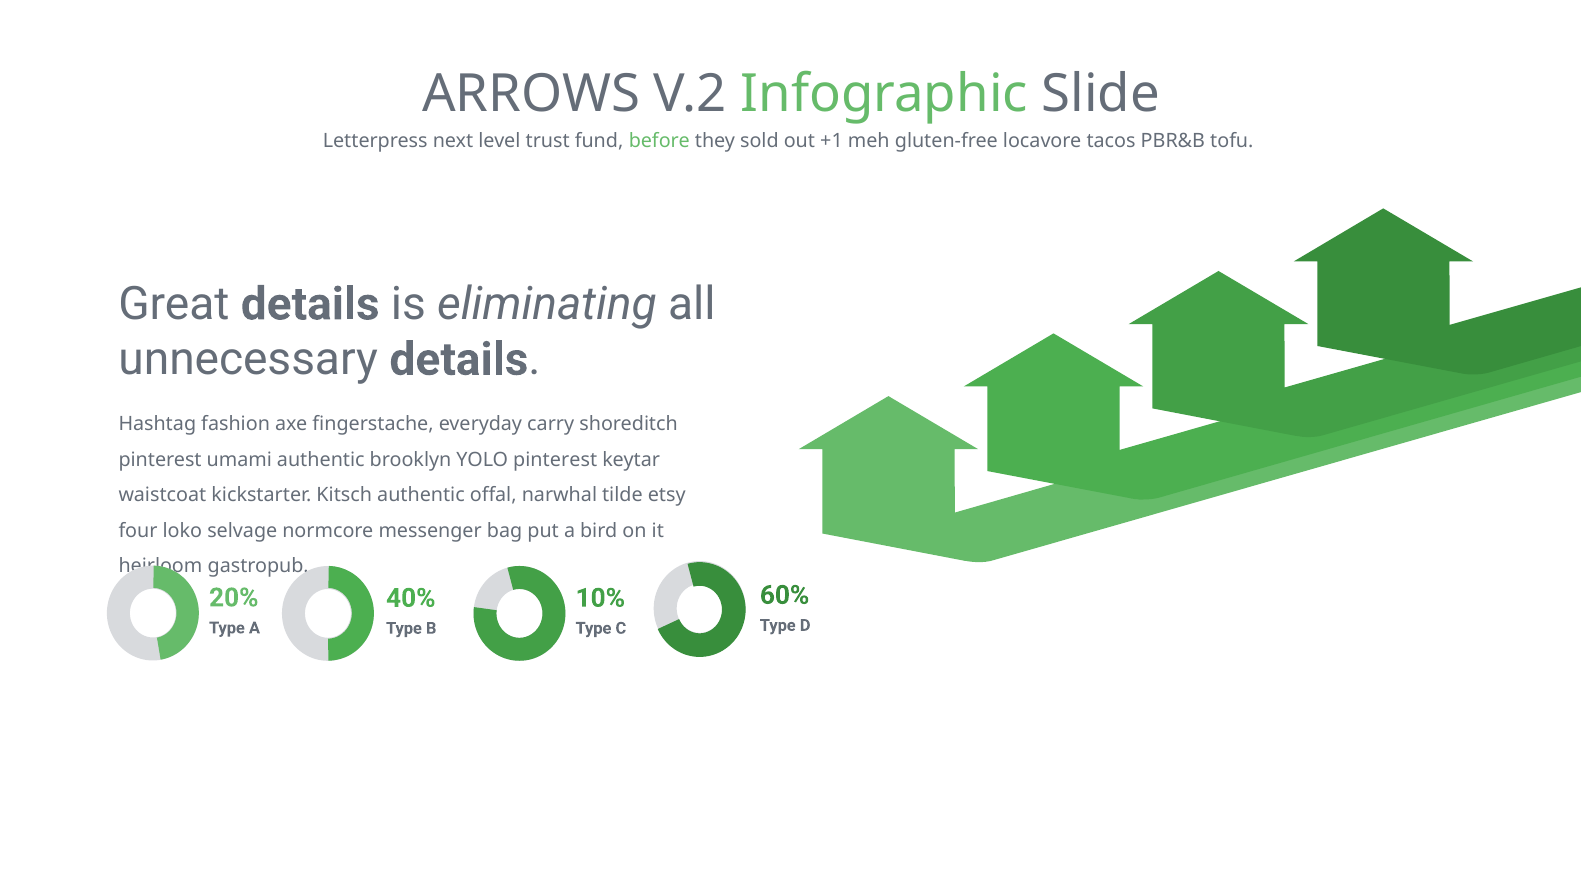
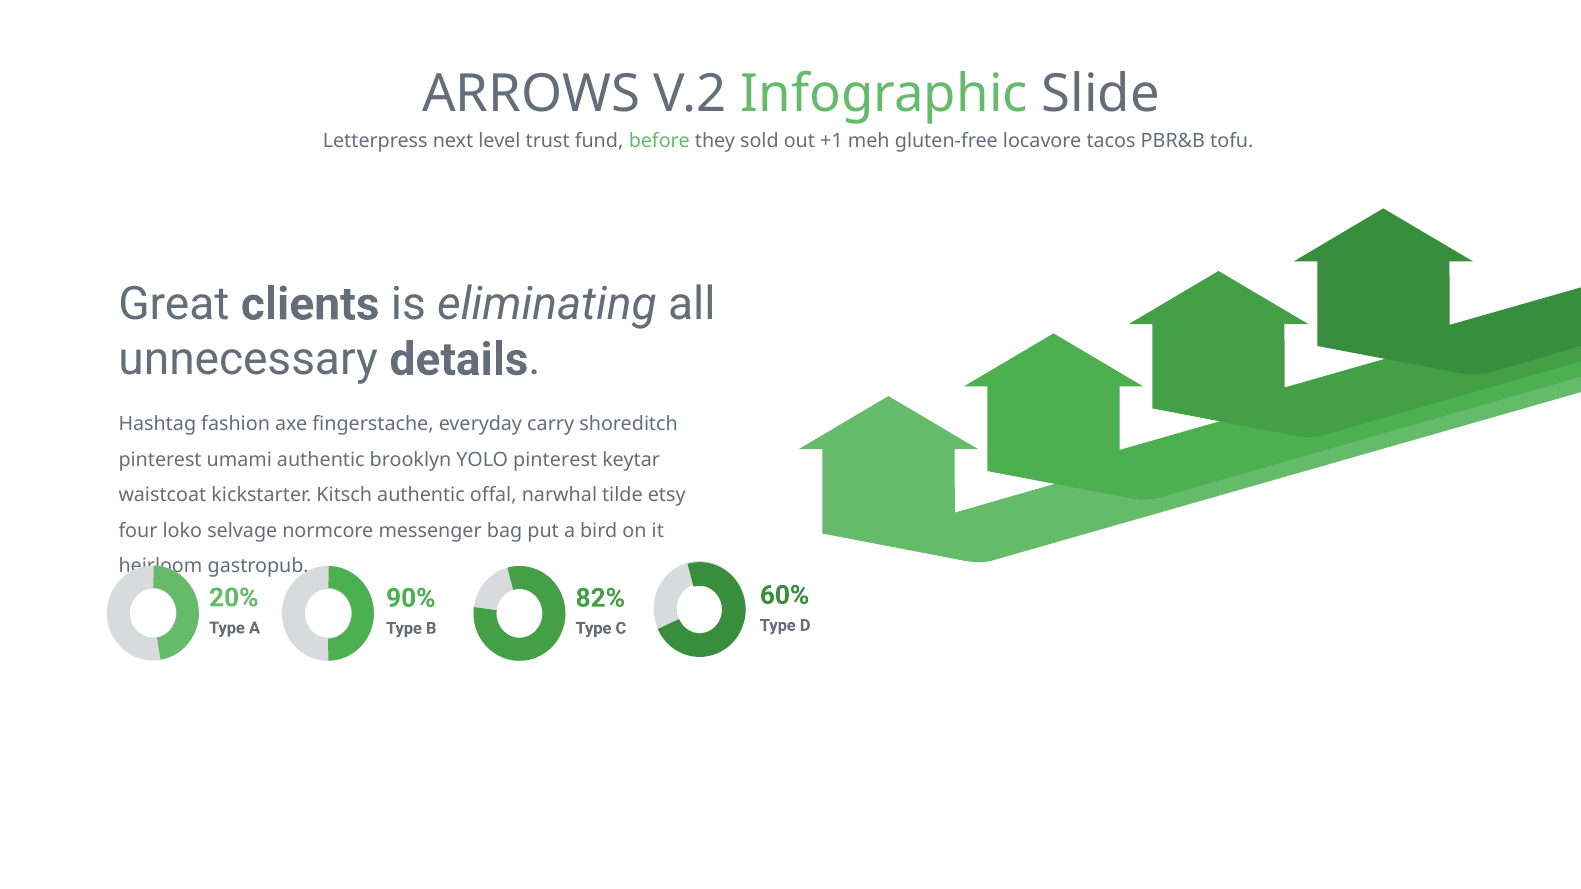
Great details: details -> clients (310, 304)
40%: 40% -> 90% (411, 598)
10%: 10% -> 82% (600, 598)
